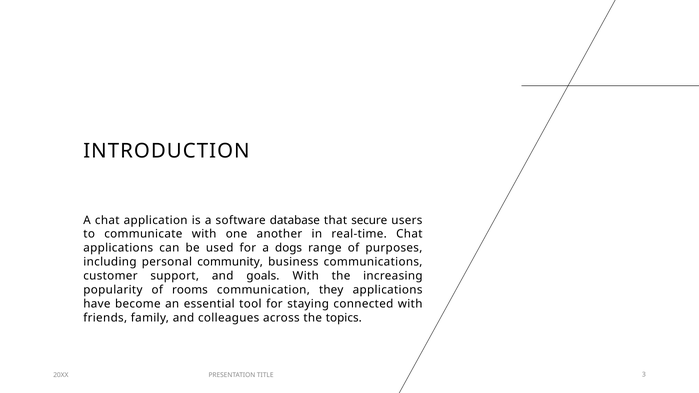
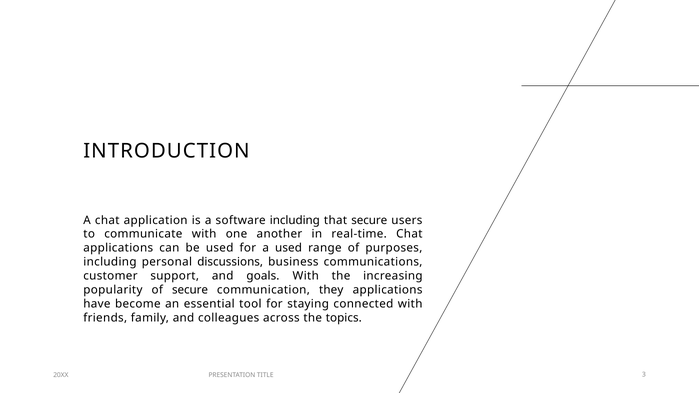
software database: database -> including (295, 220)
a dogs: dogs -> used (289, 248)
community: community -> discussions (230, 262)
of rooms: rooms -> secure (190, 290)
